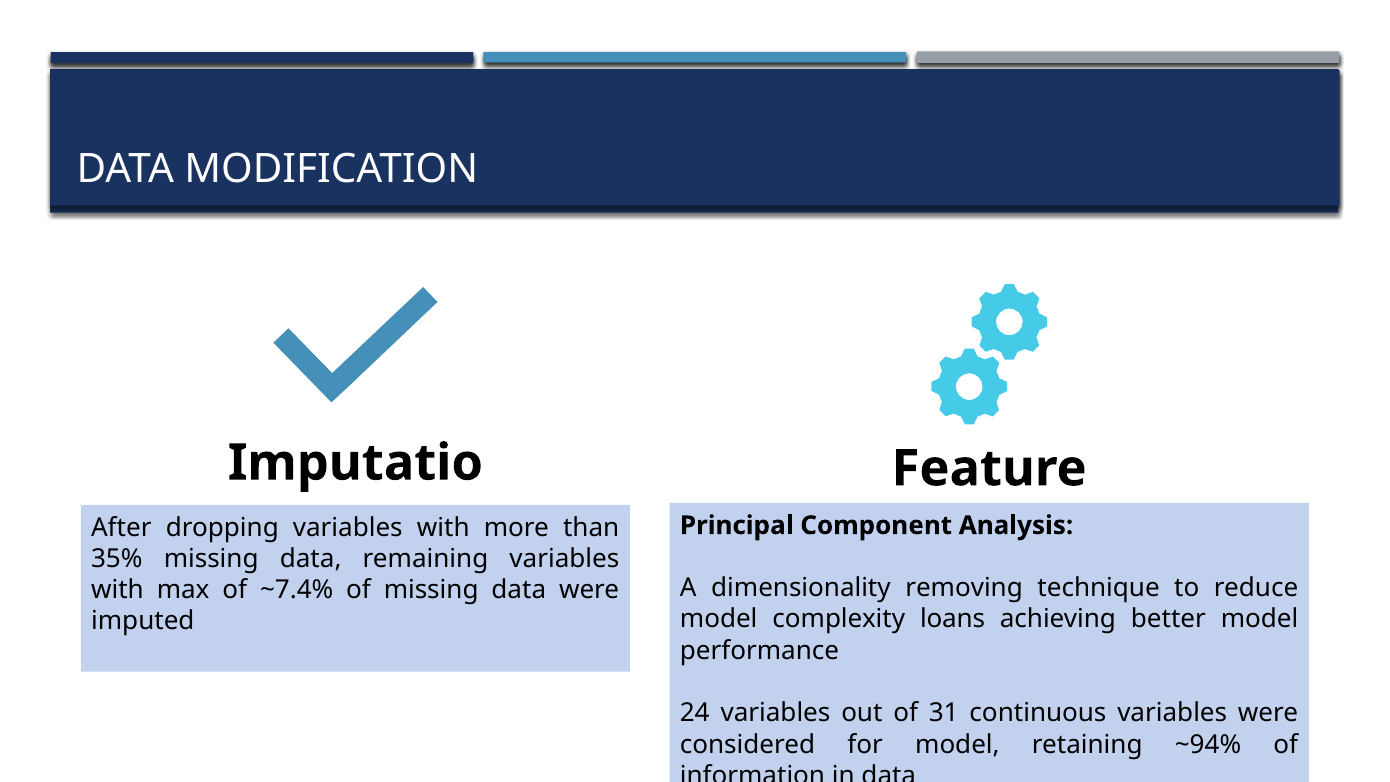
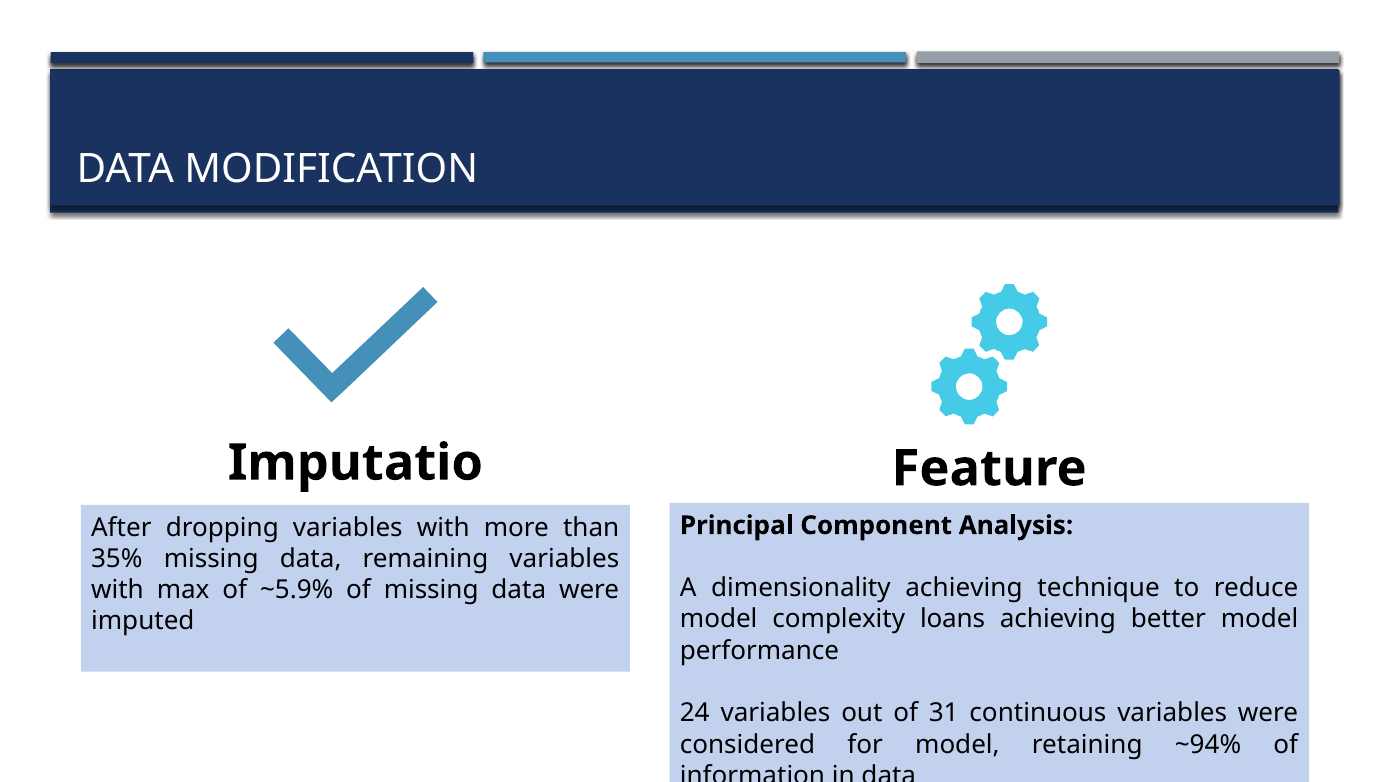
dimensionality removing: removing -> achieving (964, 588)
~7.4%: ~7.4% -> ~5.9% (297, 590)
